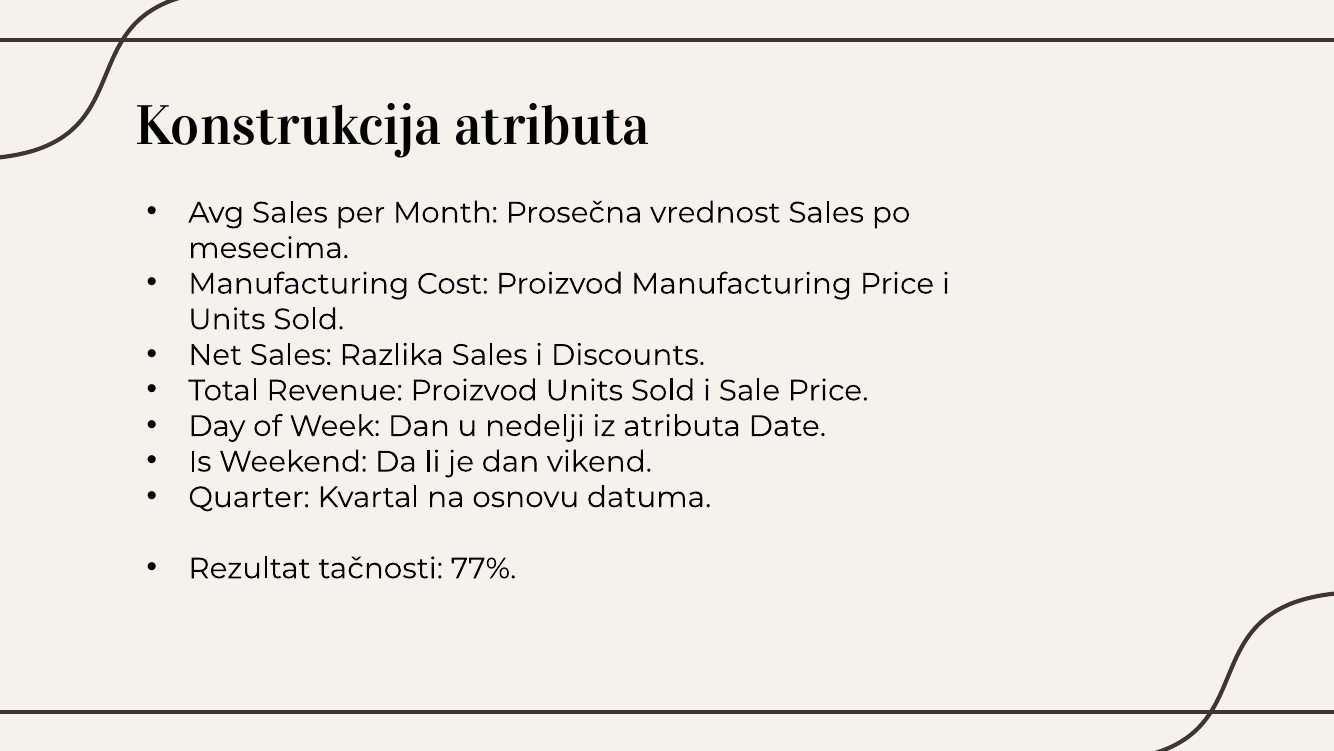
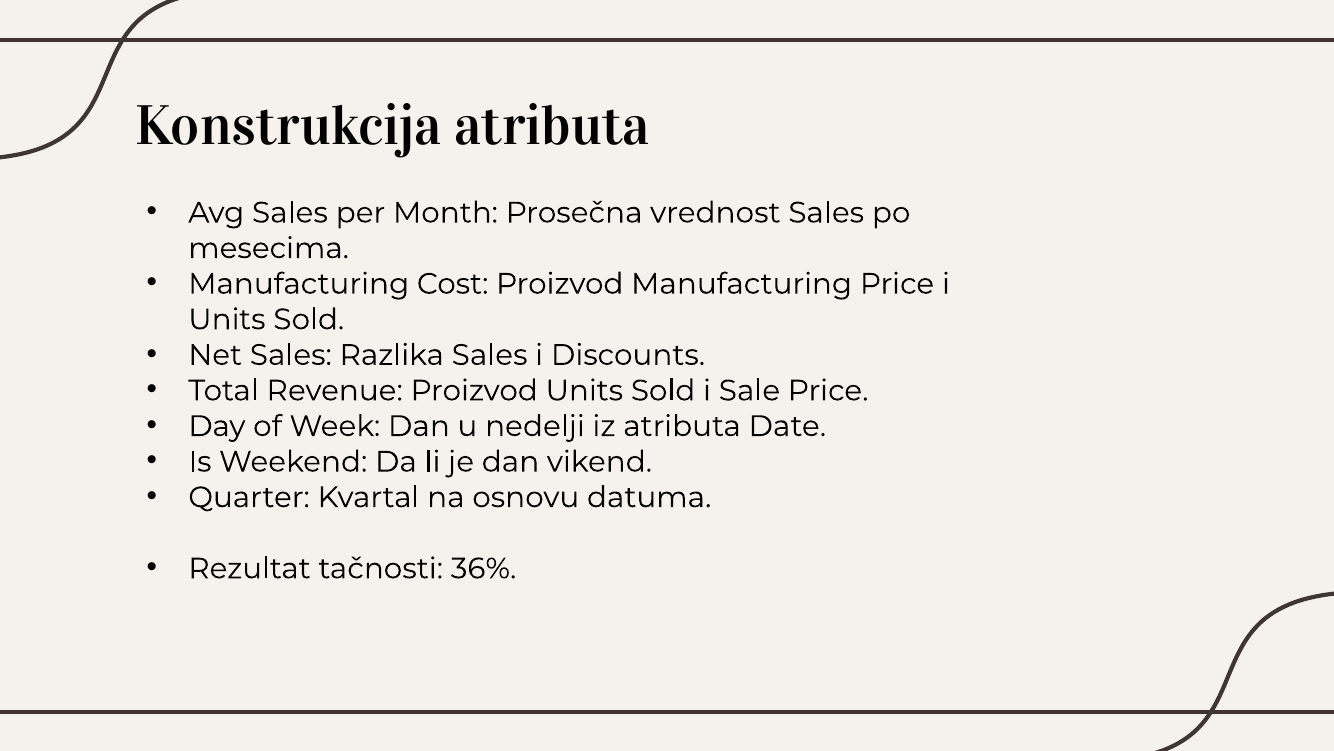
77%: 77% -> 36% (484, 568)
